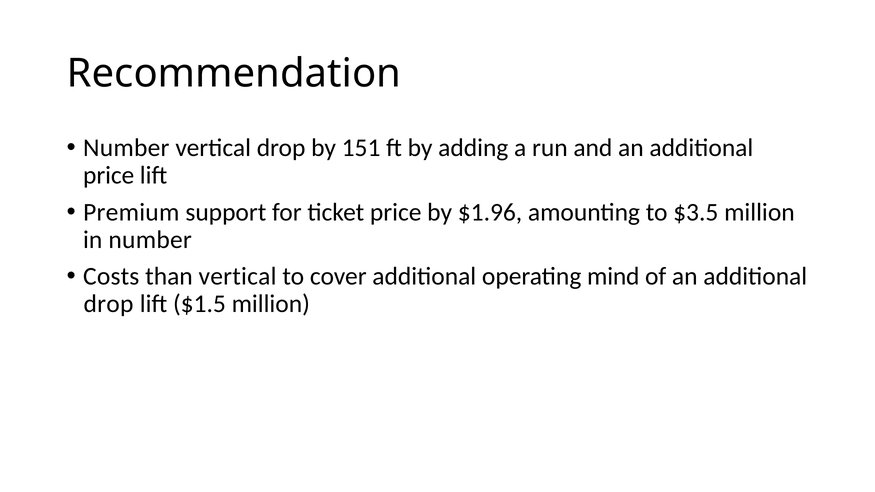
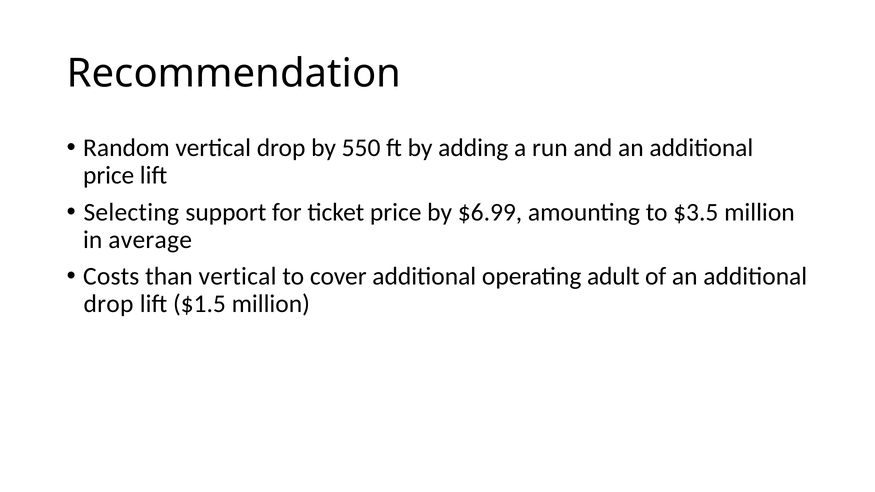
Number: Number -> Random (126, 148)
151: 151 -> 550 (361, 148)
Premium: Premium -> Selecting (131, 212)
$1.96: $1.96 -> $6.99 (490, 212)
in number: number -> average (150, 240)
mind: mind -> adult (613, 276)
